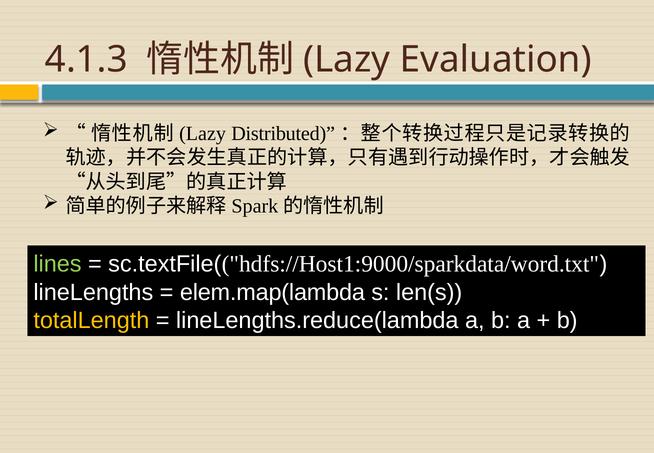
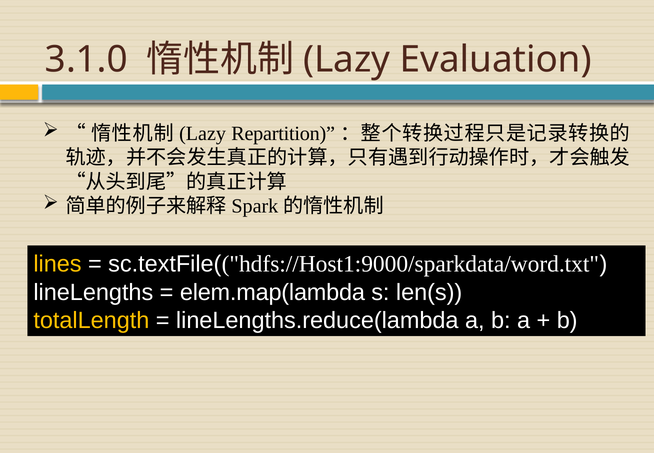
4.1.3: 4.1.3 -> 3.1.0 (86, 59)
Distributed: Distributed -> Repartition (283, 133)
lines colour: light green -> yellow (58, 264)
